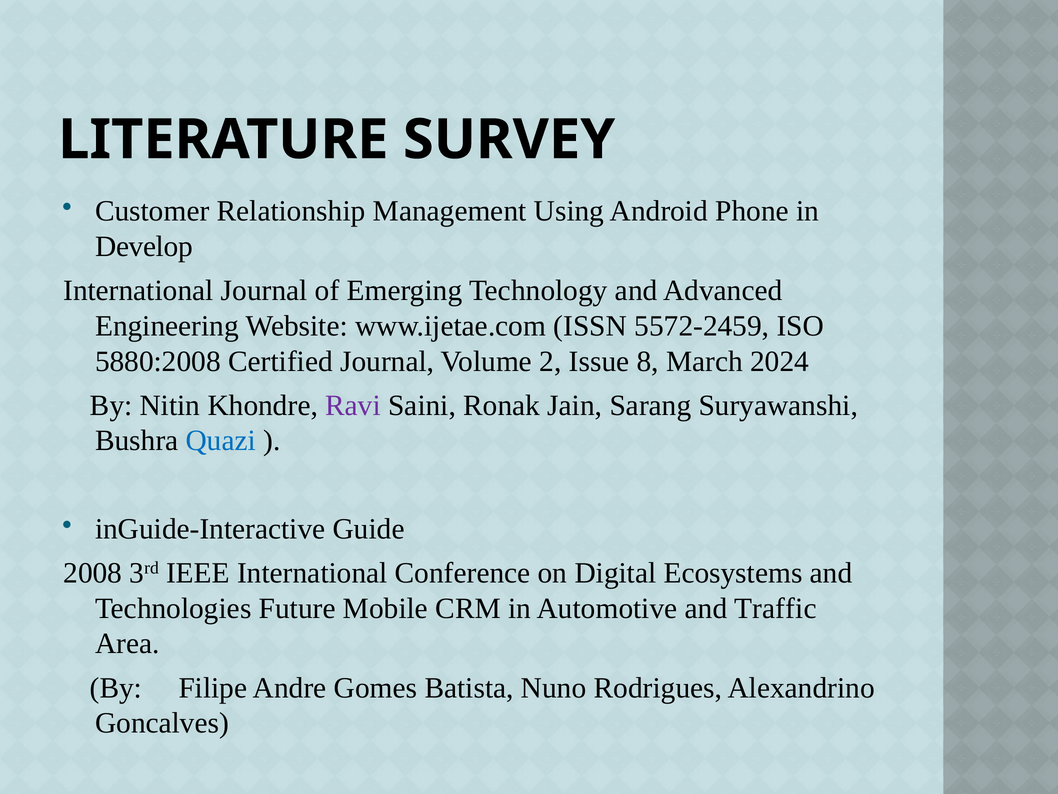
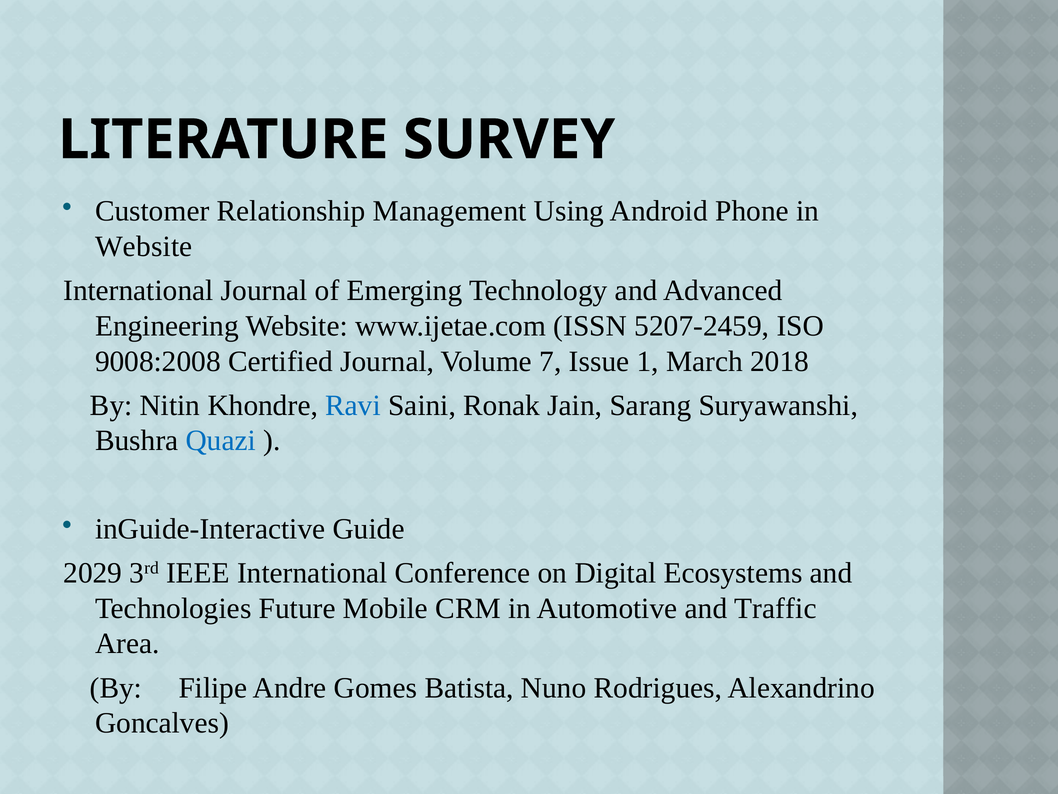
Develop: Develop -> Website (144, 246)
5572-2459: 5572-2459 -> 5207-2459 (702, 326)
5880:2008: 5880:2008 -> 9008:2008 (158, 361)
2: 2 -> 7 (550, 361)
8: 8 -> 1 (648, 361)
2024: 2024 -> 2018 (780, 361)
Ravi colour: purple -> blue (353, 405)
2008: 2008 -> 2029 (93, 573)
